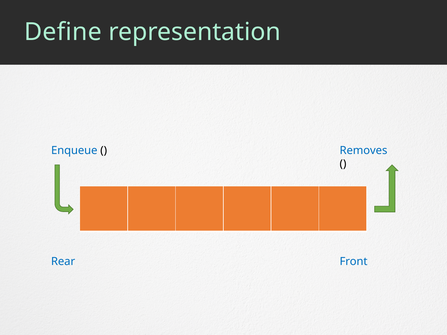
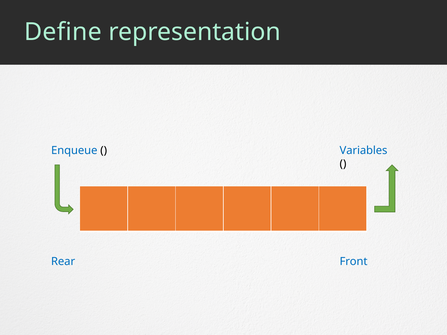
Removes: Removes -> Variables (364, 150)
